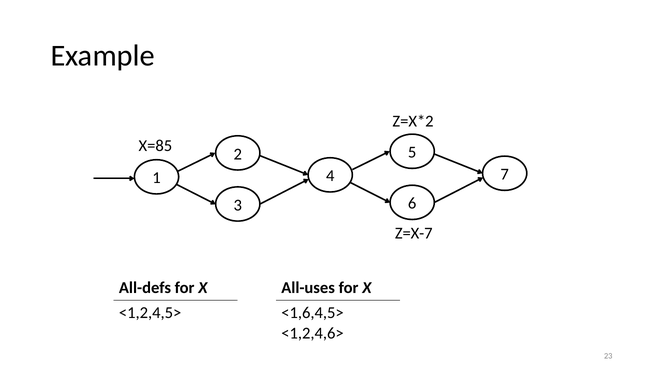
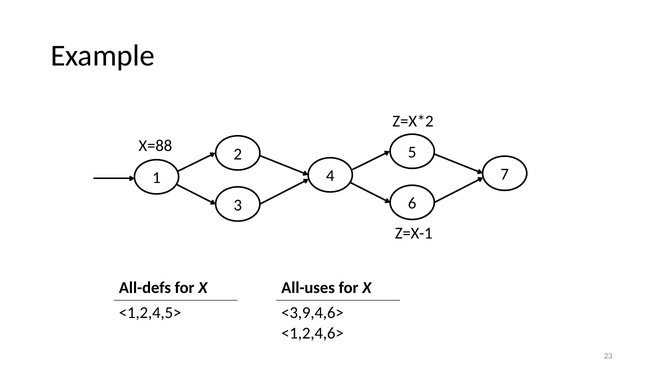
X=85: X=85 -> X=88 (155, 146)
Z=X-7: Z=X-7 -> Z=X-1 (414, 233)
<1,6,4,5>: <1,6,4,5> -> <3,9,4,6> (313, 313)
